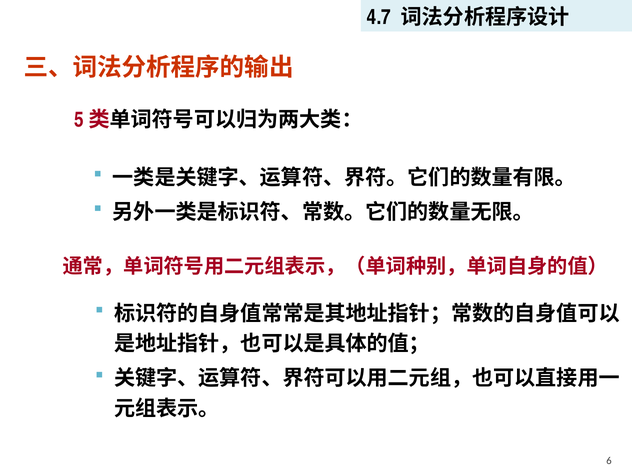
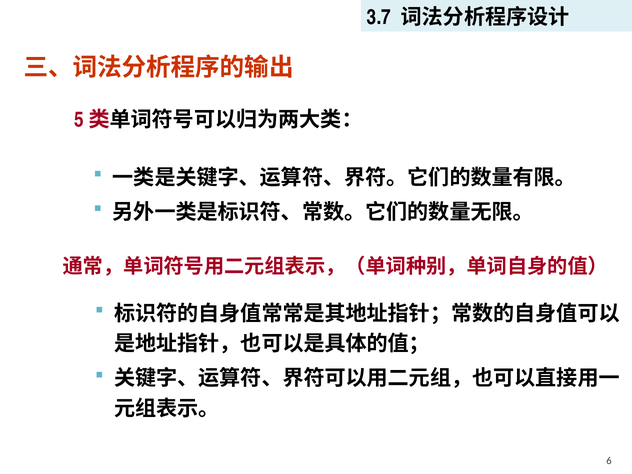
4.7: 4.7 -> 3.7 (379, 17)
